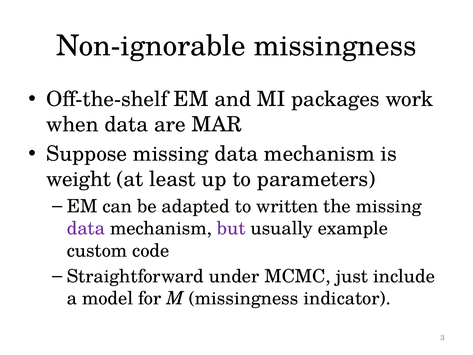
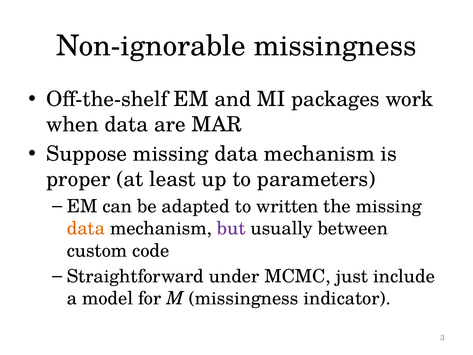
weight: weight -> proper (78, 179)
data colour: purple -> orange (86, 228)
example: example -> between (353, 228)
